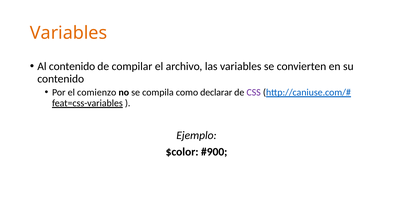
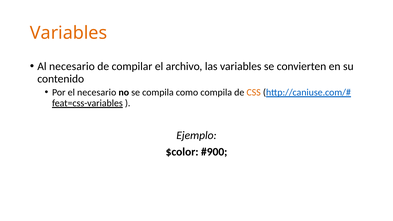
Al contenido: contenido -> necesario (72, 66)
el comienzo: comienzo -> necesario (97, 92)
como declarar: declarar -> compila (216, 92)
CSS colour: purple -> orange (254, 92)
